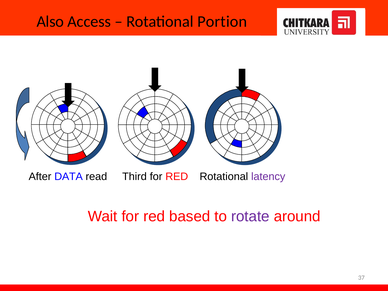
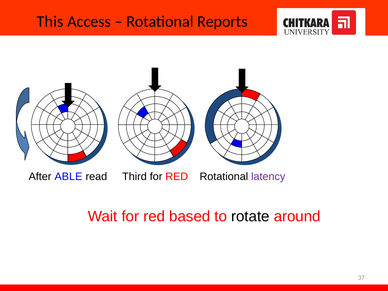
Also: Also -> This (50, 22)
Portion: Portion -> Reports (222, 22)
DATA: DATA -> ABLE (68, 177)
rotate colour: purple -> black (250, 216)
